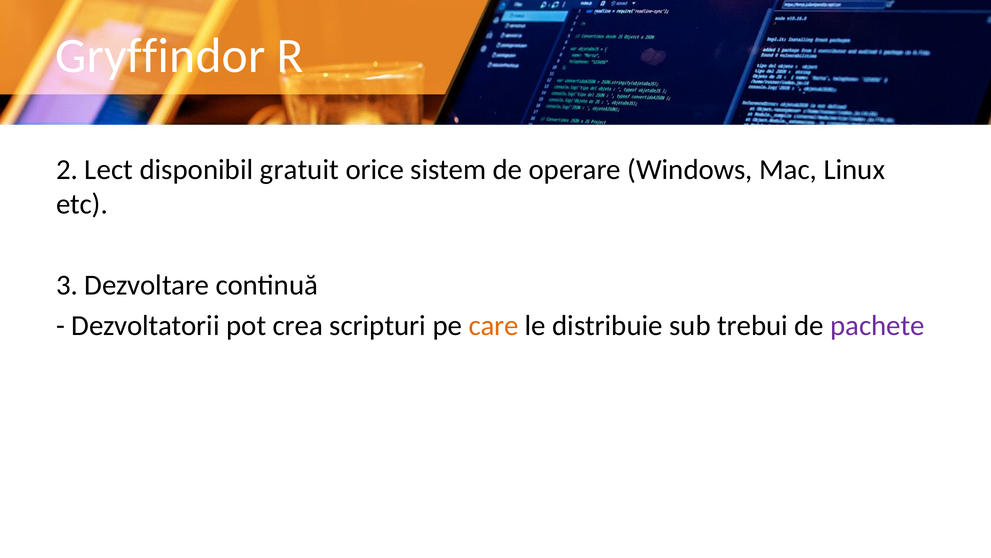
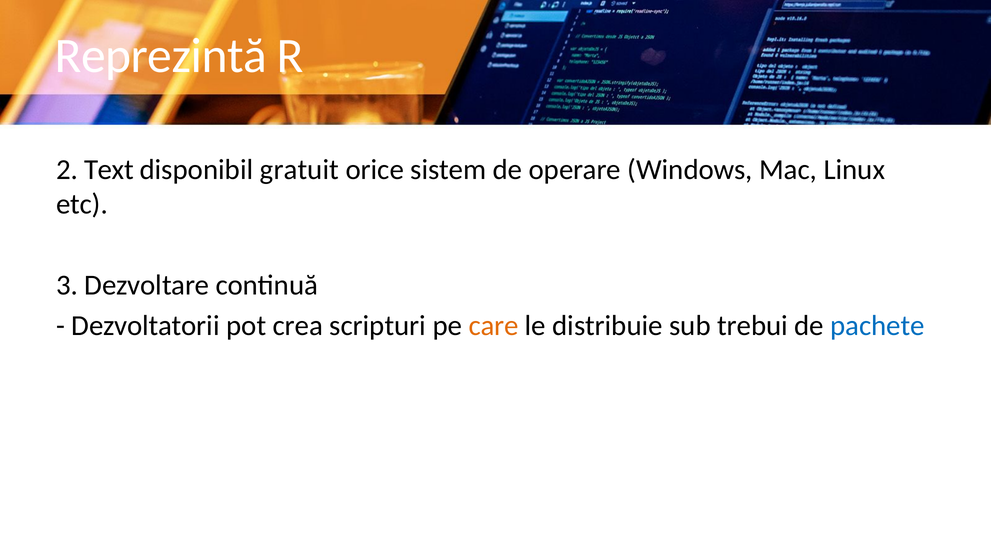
Gryffindor: Gryffindor -> Reprezintă (161, 56)
Lect: Lect -> Text (109, 169)
pachete colour: purple -> blue (877, 326)
